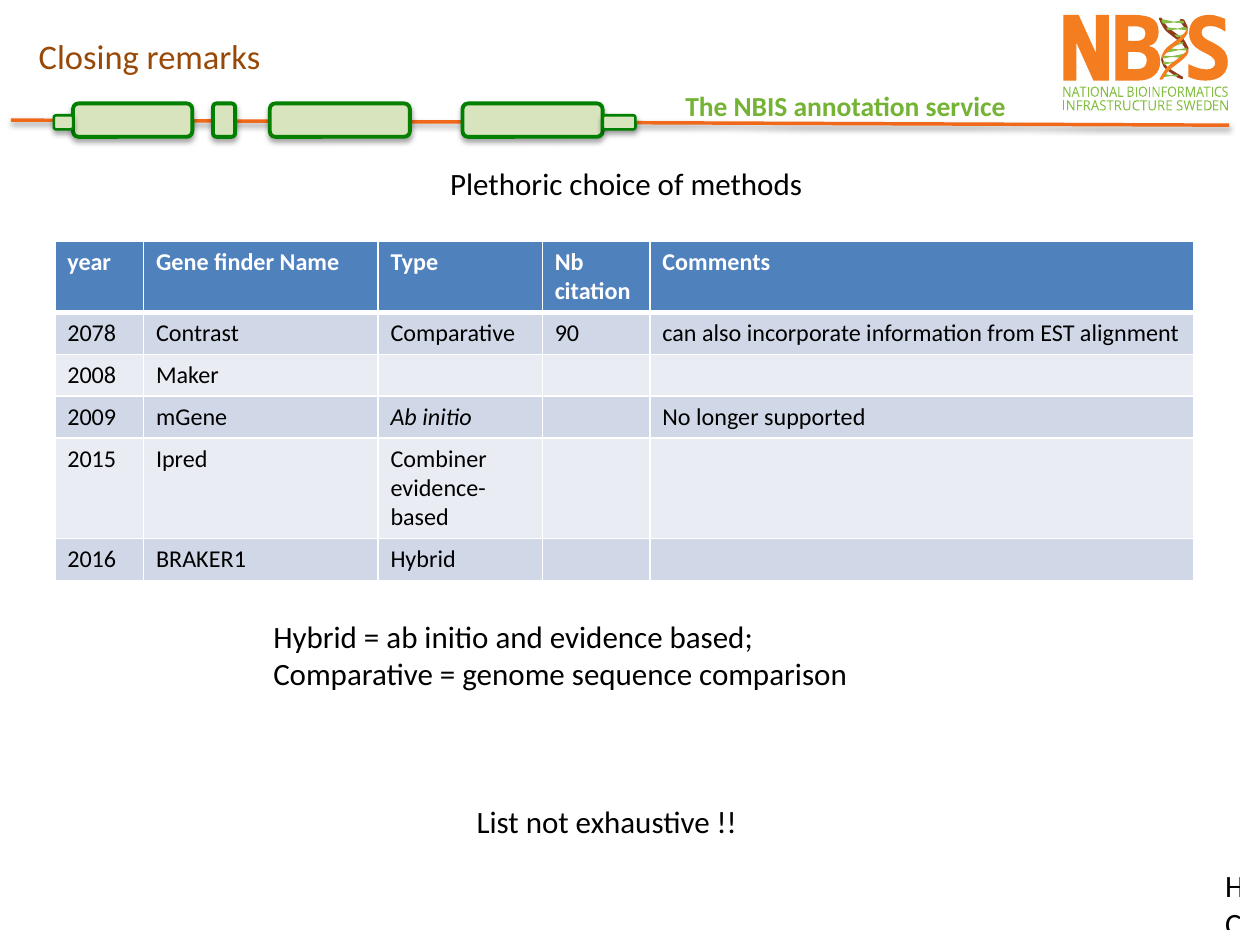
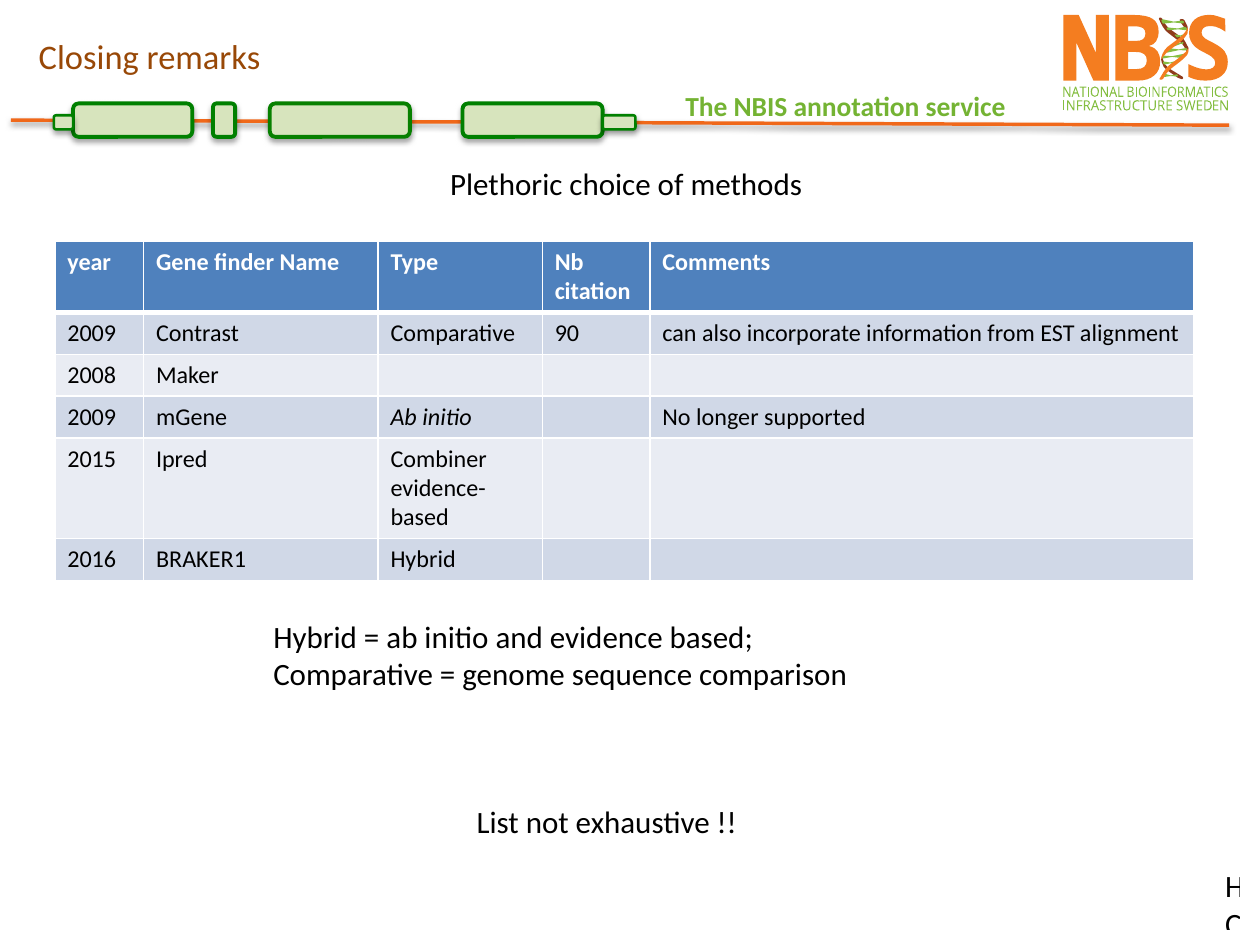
2078: 2078 -> 2009 (92, 334)
